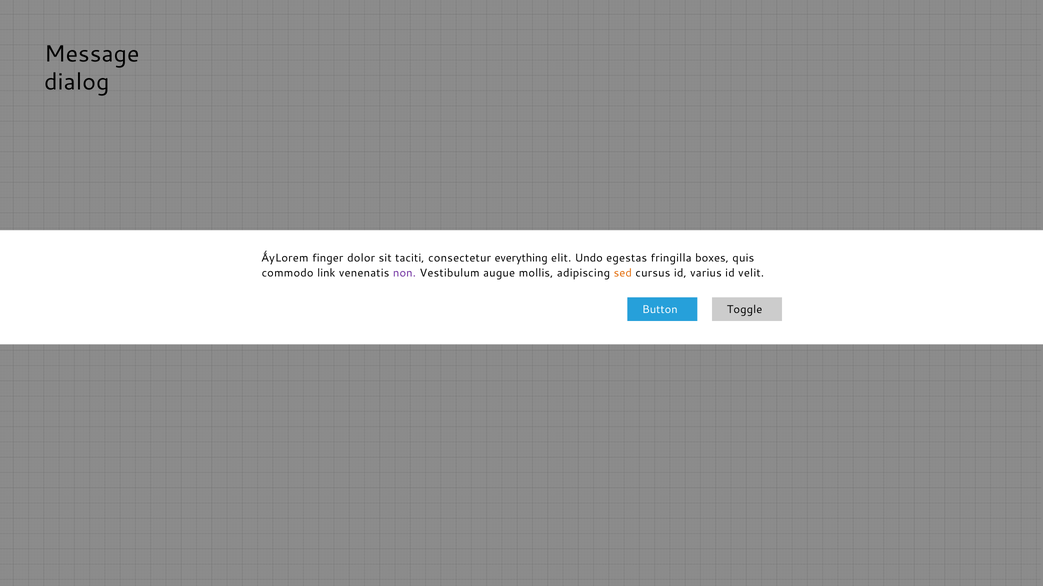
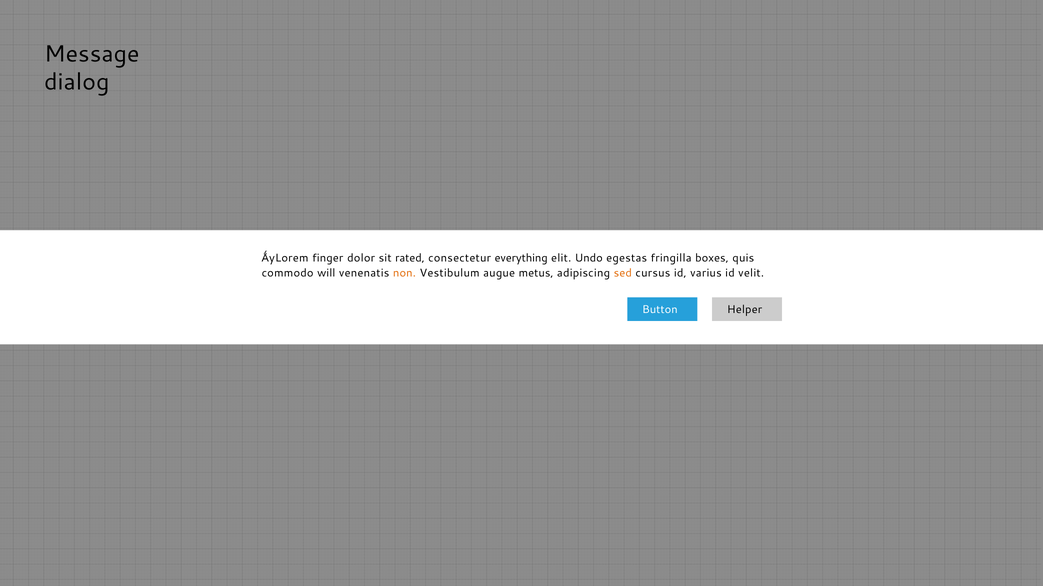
taciti: taciti -> rated (410, 258)
link: link -> will (326, 273)
non colour: purple -> orange (404, 273)
mollis: mollis -> metus (536, 273)
Toggle: Toggle -> Helper (745, 310)
